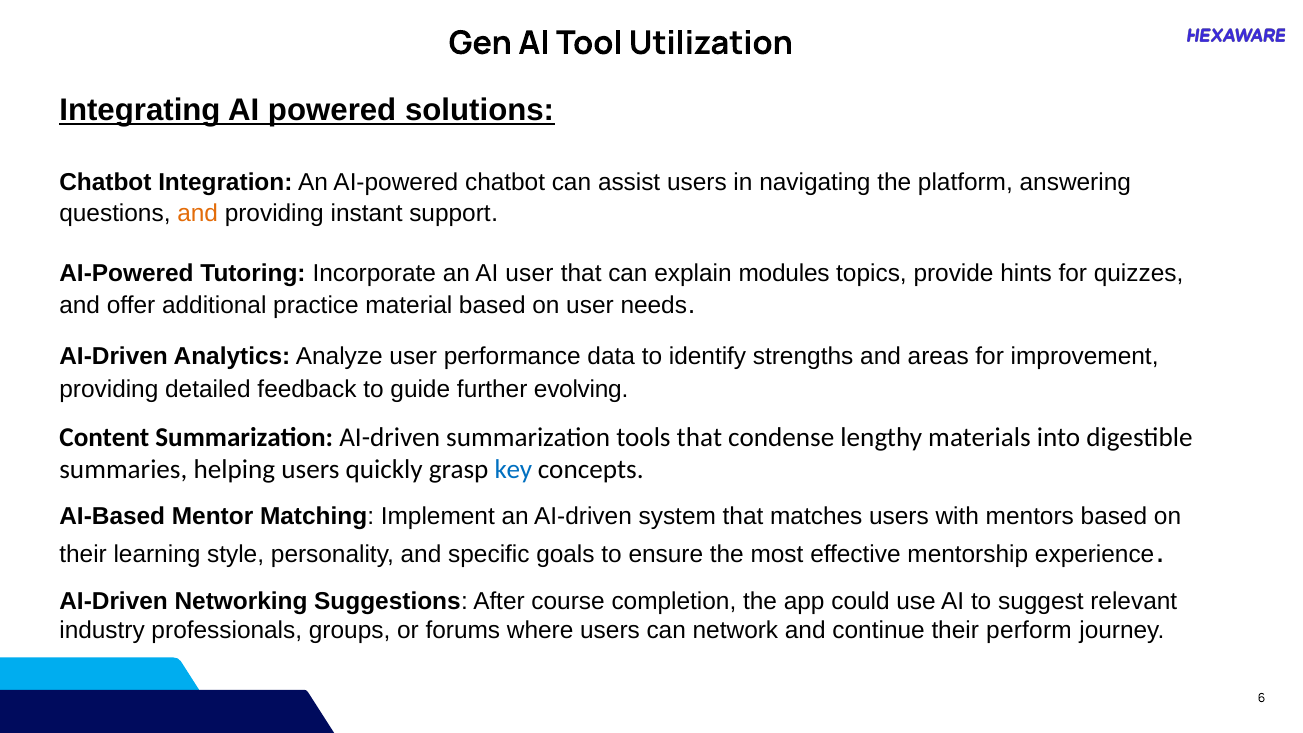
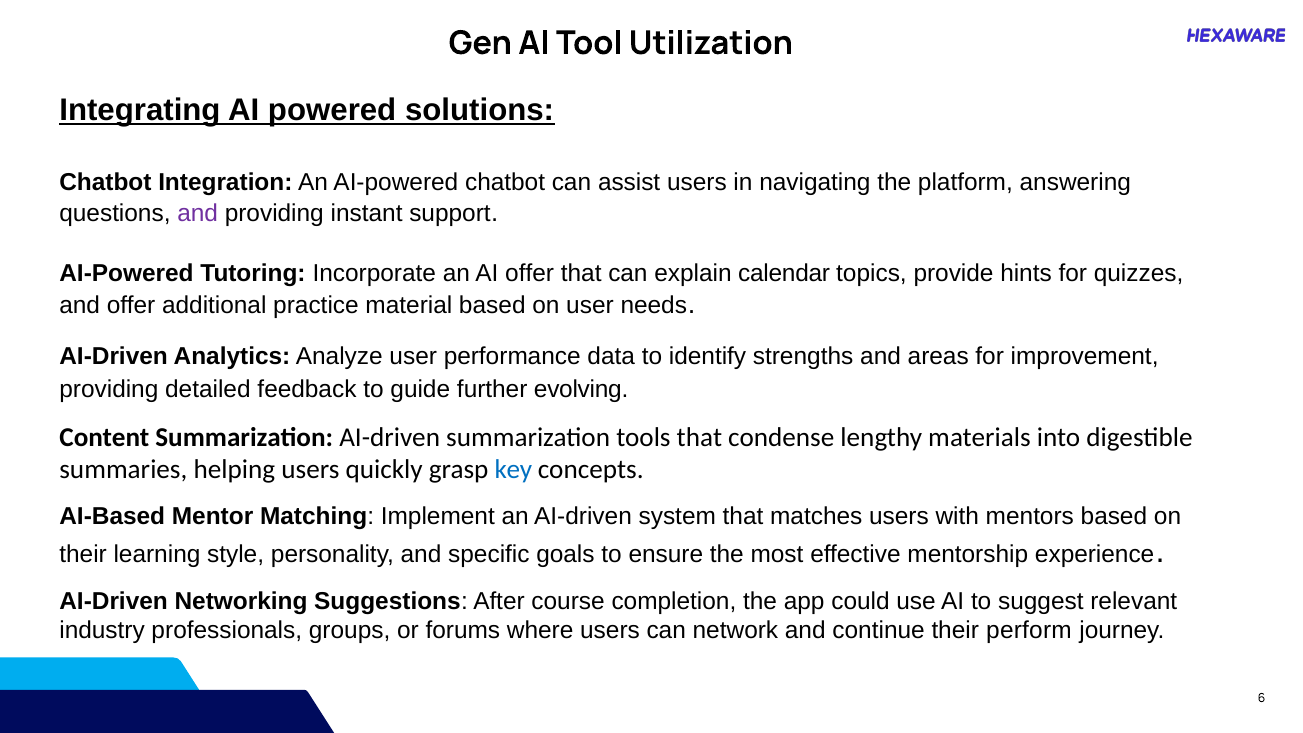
and colour: orange -> purple (198, 213)
AI user: user -> offer (530, 273)
modules: modules -> calendar (784, 273)
